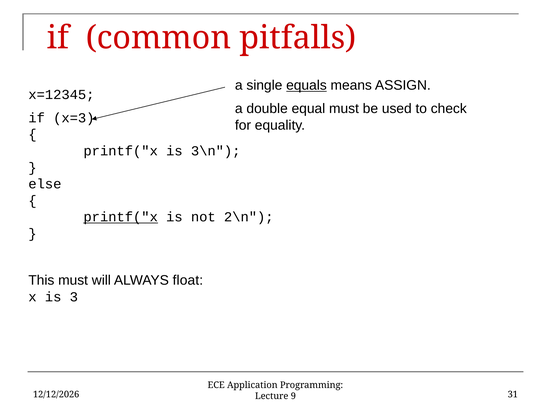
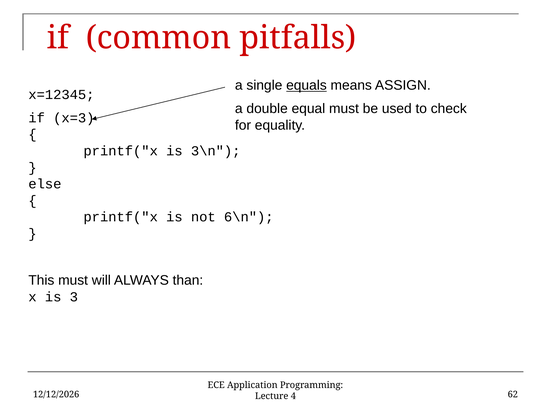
printf("x underline: present -> none (121, 217)
2\n: 2\n -> 6\n (249, 217)
float: float -> than (188, 281)
31: 31 -> 62 (513, 395)
9: 9 -> 4 (293, 396)
